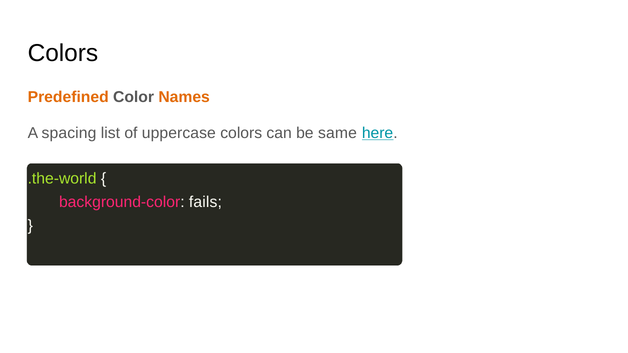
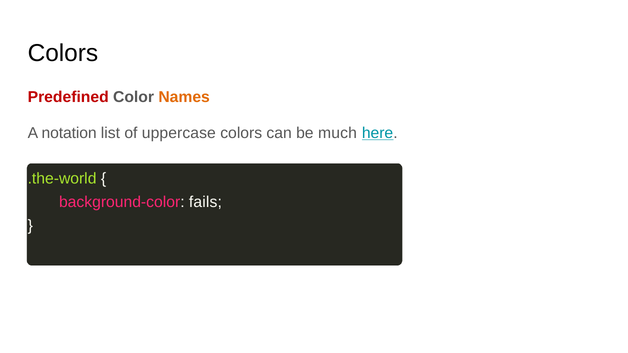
Predeﬁned colour: orange -> red (68, 97)
spacing: spacing -> notation (69, 133)
same: same -> much (337, 133)
